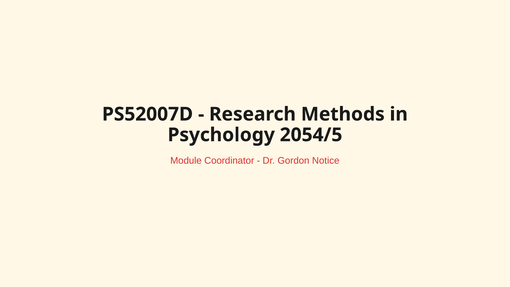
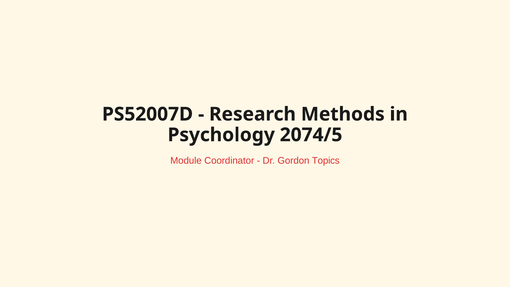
2054/5: 2054/5 -> 2074/5 (311, 135)
Notice: Notice -> Topics (326, 161)
